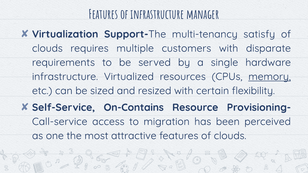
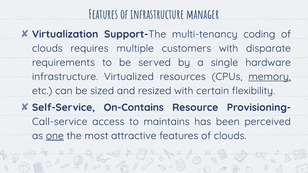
satisfy: satisfy -> coding (259, 34)
migration: migration -> maintains (167, 122)
one underline: none -> present (55, 136)
